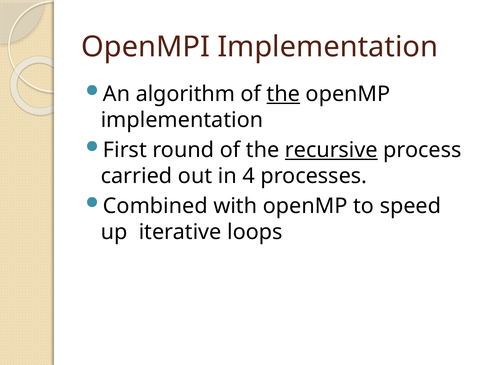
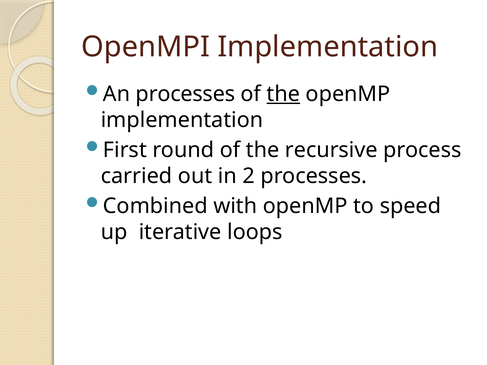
An algorithm: algorithm -> processes (185, 94)
recursive underline: present -> none (331, 150)
4: 4 -> 2 (249, 176)
